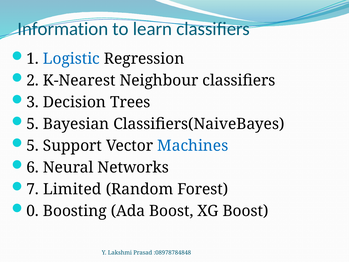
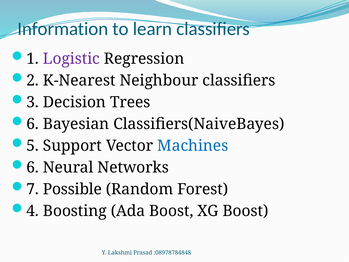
Logistic colour: blue -> purple (71, 59)
5: 5 -> 6 (33, 124)
Limited: Limited -> Possible (72, 189)
0: 0 -> 4 (33, 211)
